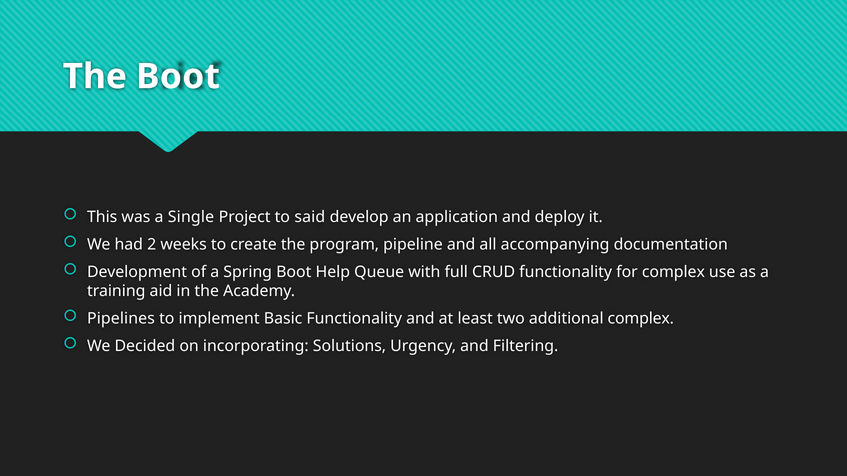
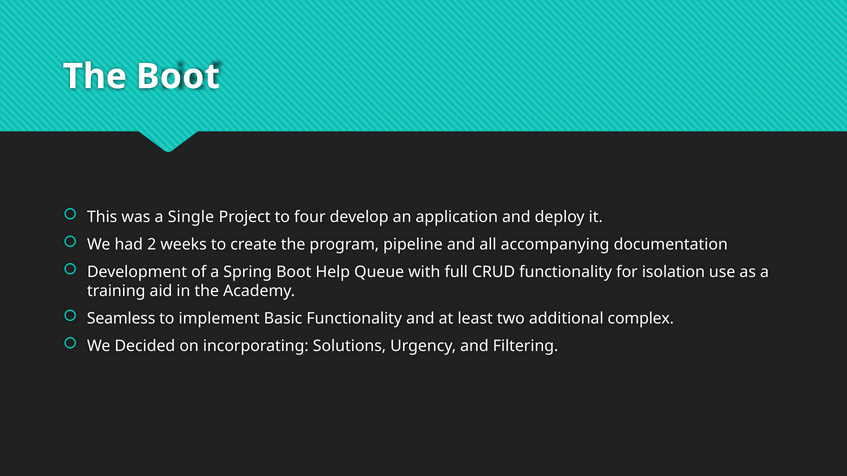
said: said -> four (310, 217)
for complex: complex -> isolation (673, 272)
Pipelines: Pipelines -> Seamless (121, 319)
